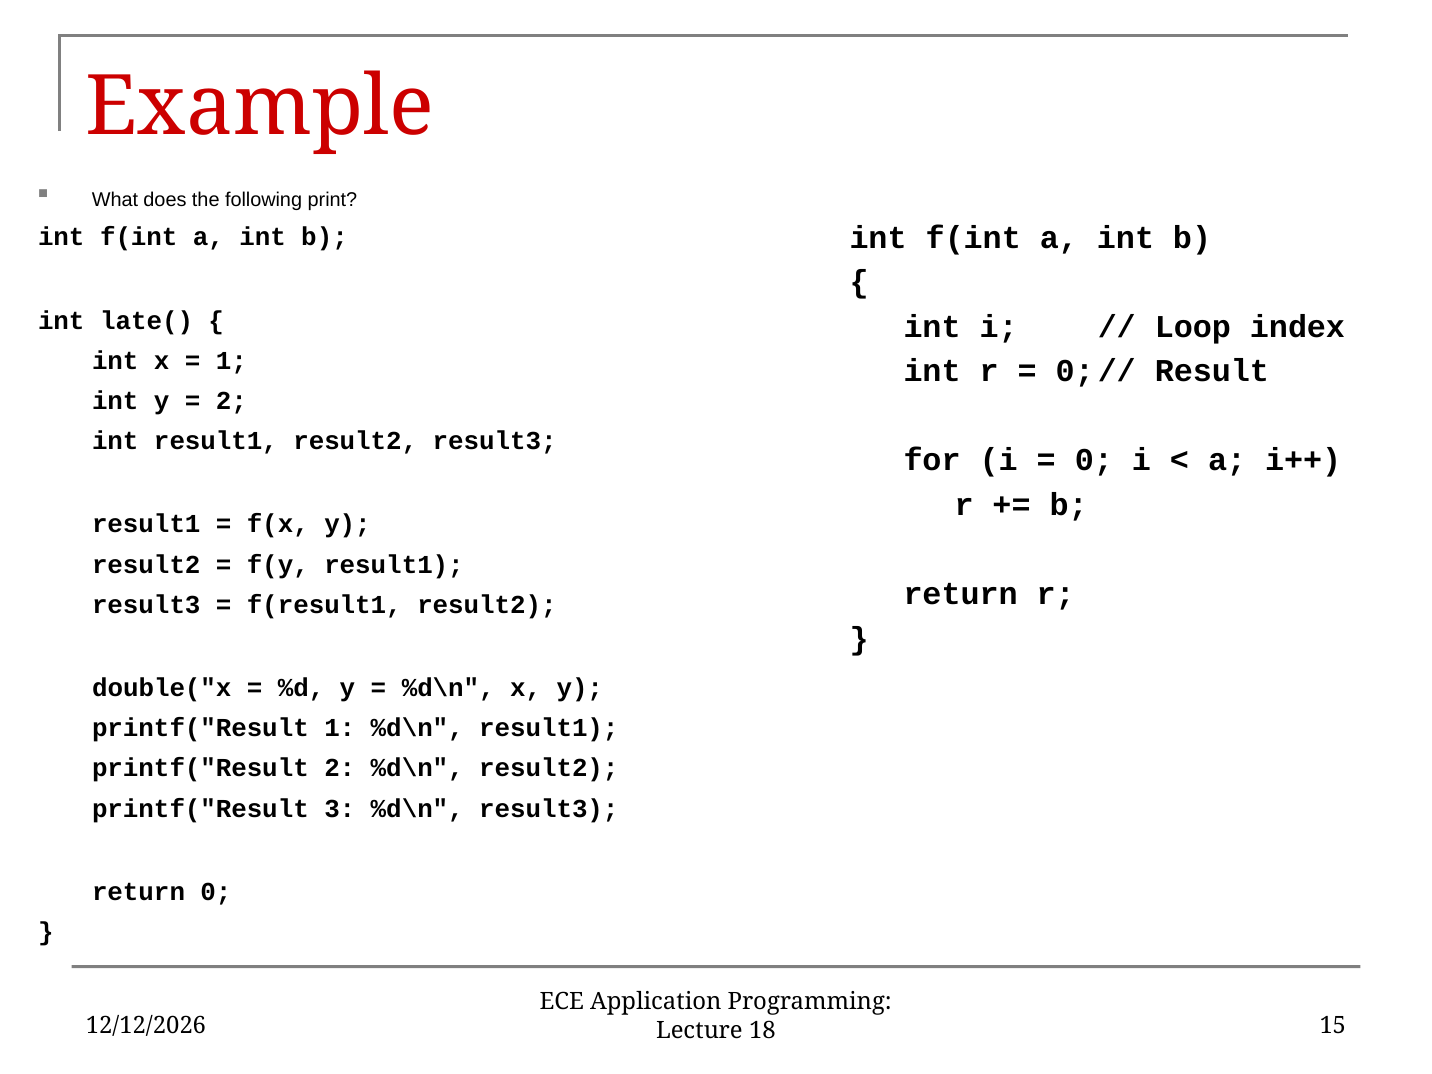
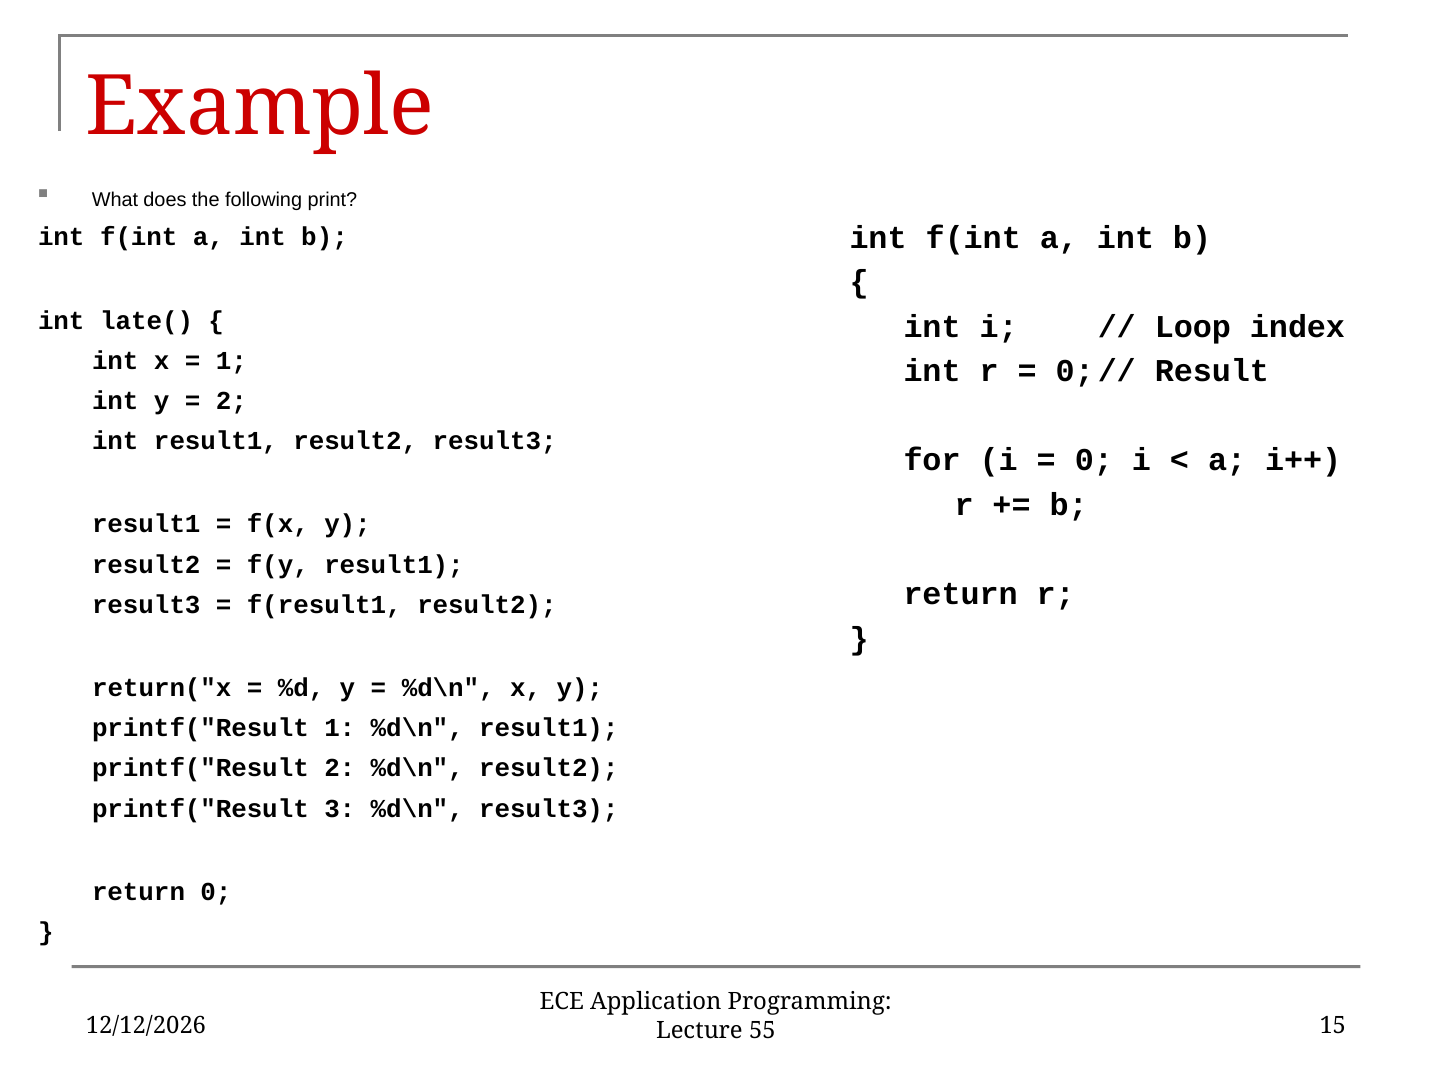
double("x: double("x -> return("x (162, 688)
18: 18 -> 55 (762, 1030)
